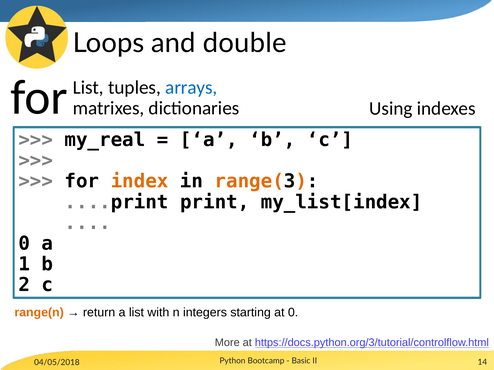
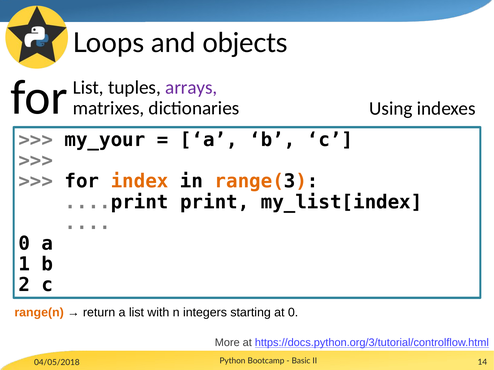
double: double -> objects (245, 43)
arrays colour: blue -> purple (191, 87)
my_real: my_real -> my_your (105, 140)
